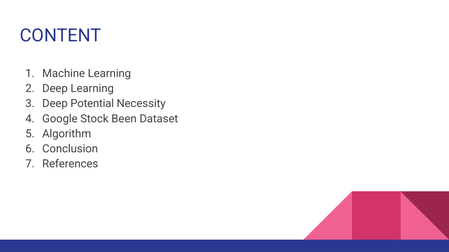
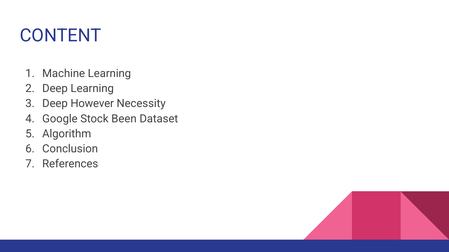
Potential: Potential -> However (92, 104)
